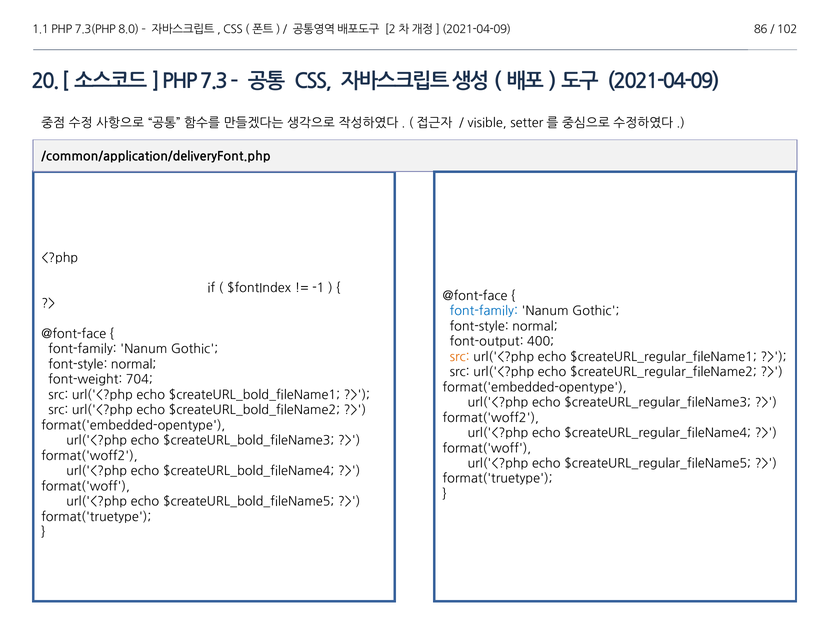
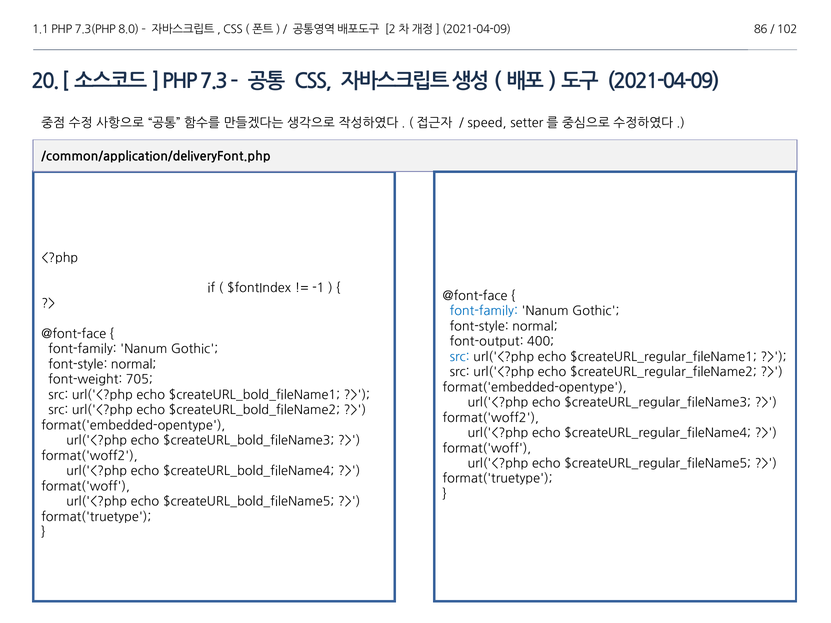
visible: visible -> speed (487, 123)
src colour: orange -> blue (460, 357)
704: 704 -> 705 (139, 380)
